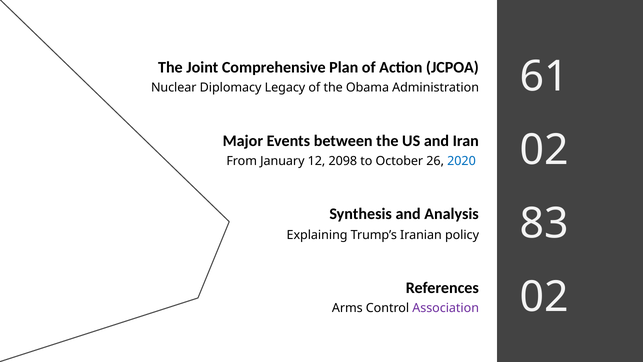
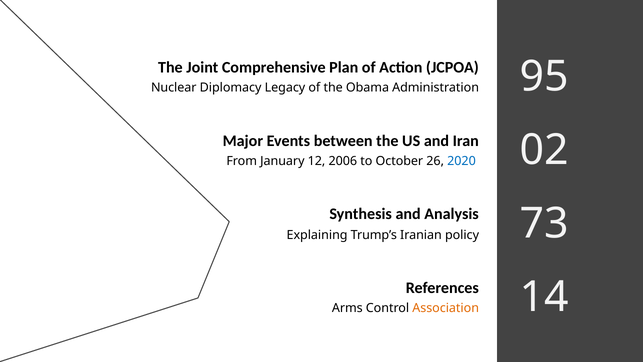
61: 61 -> 95 (544, 77)
2098: 2098 -> 2006 (343, 161)
83: 83 -> 73 (544, 223)
References 02: 02 -> 14 (544, 297)
Association colour: purple -> orange (446, 308)
